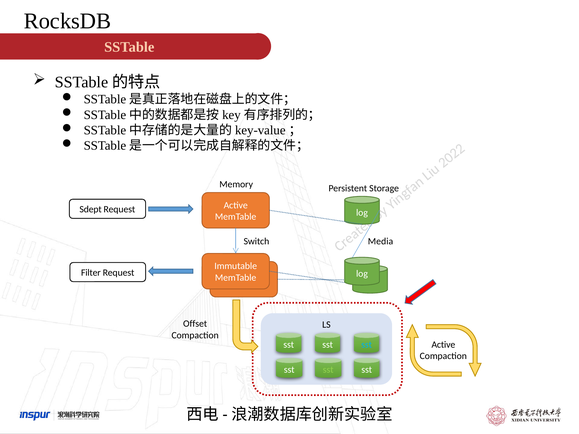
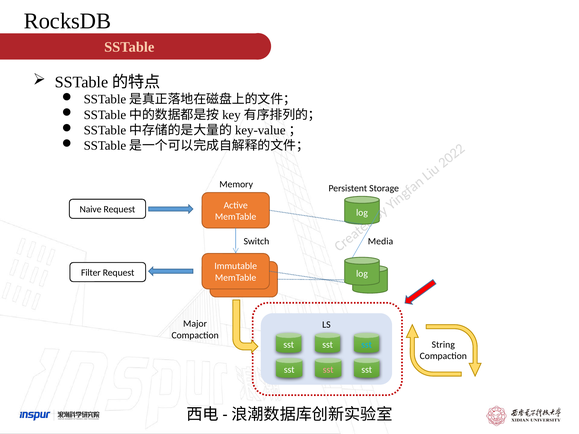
Sdept: Sdept -> Naive (91, 210)
Offset: Offset -> Major (195, 324)
Active: Active -> String (443, 345)
sst colour: light green -> pink (328, 370)
